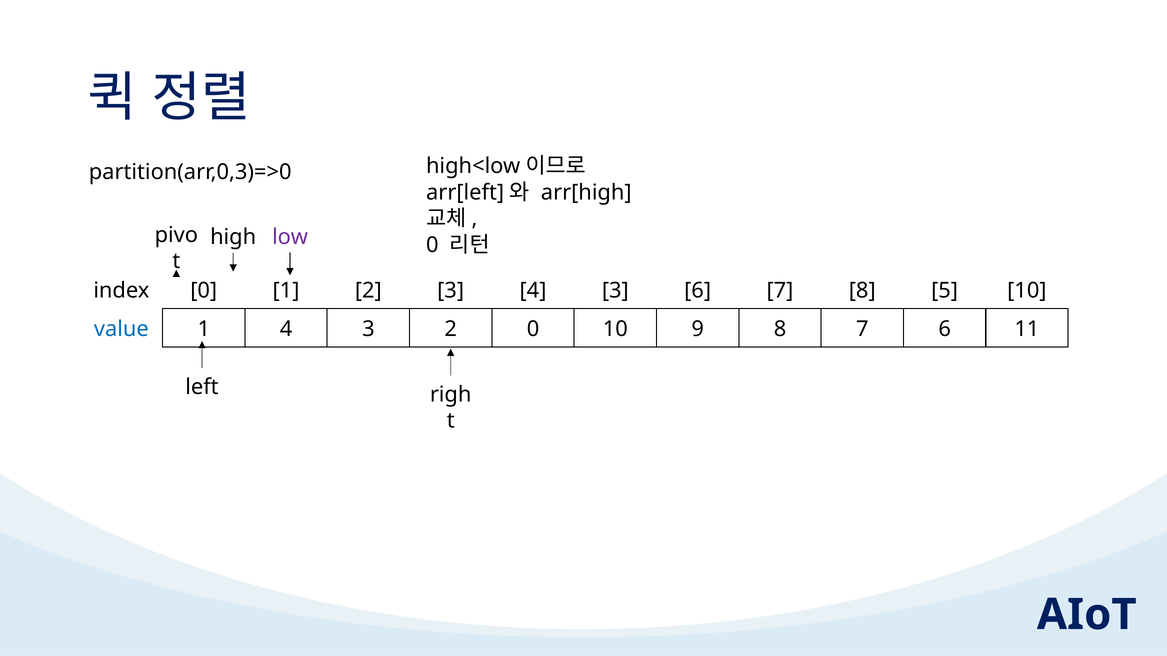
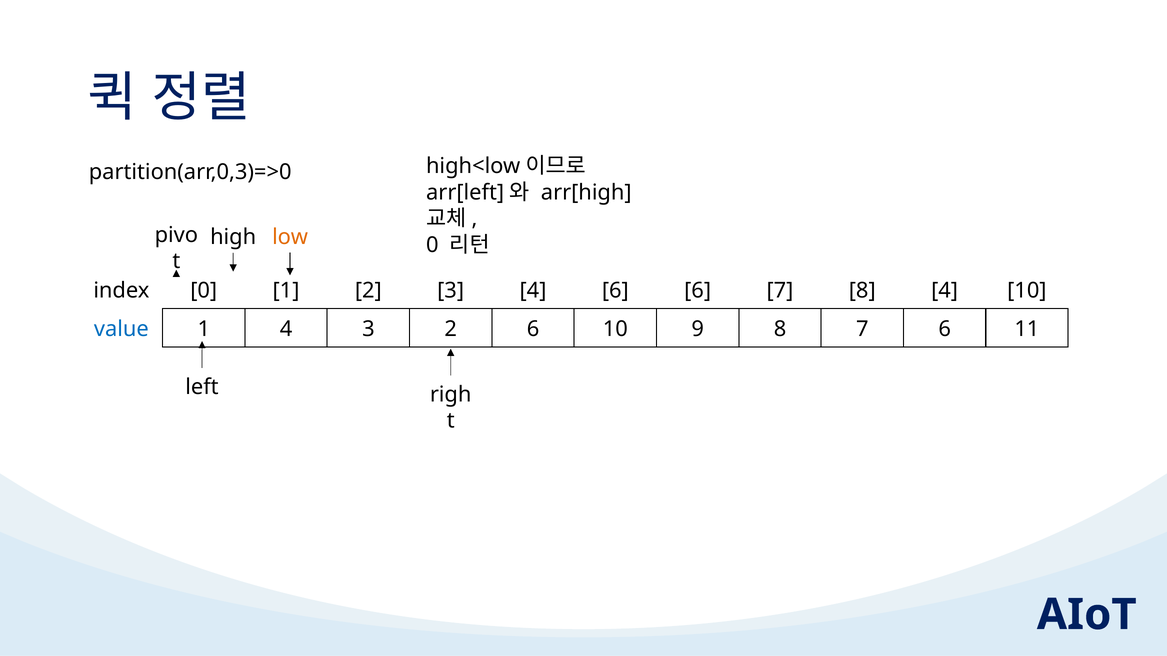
low colour: purple -> orange (290, 237)
3 4 3: 3 -> 6 (615, 291)
8 5: 5 -> 4 (945, 291)
2 0: 0 -> 6 (533, 329)
